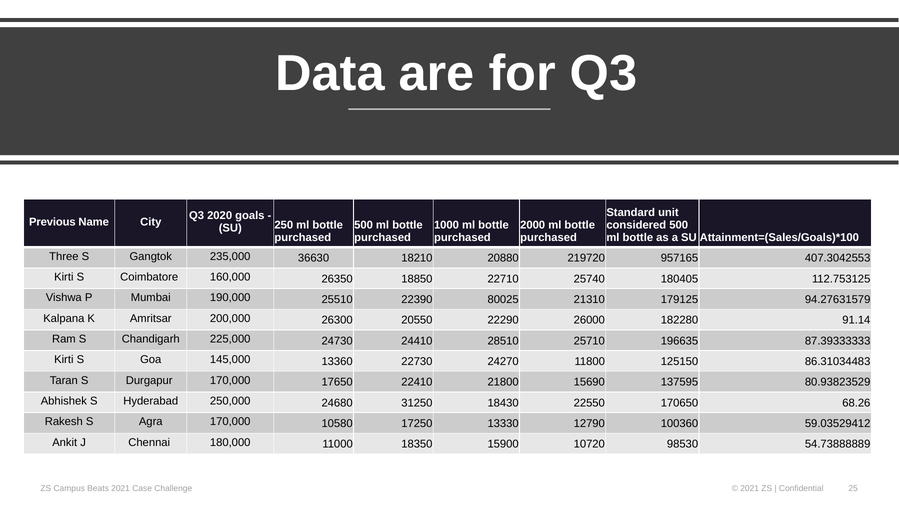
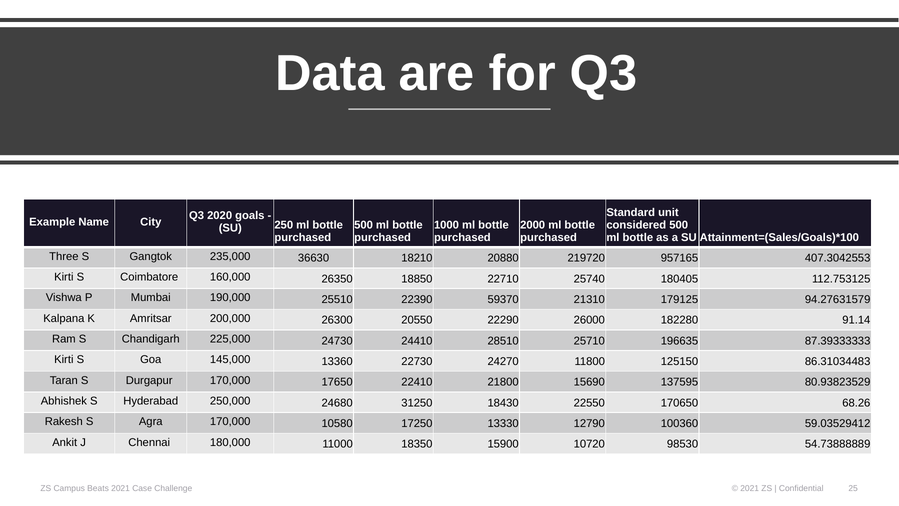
Previous: Previous -> Example (52, 222)
80025: 80025 -> 59370 (503, 299)
